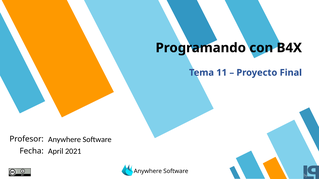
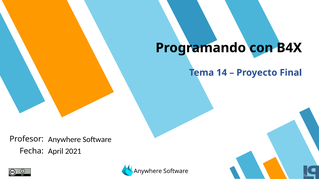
11: 11 -> 14 (222, 73)
